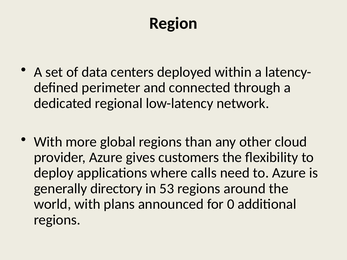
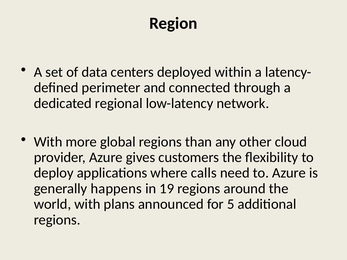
directory: directory -> happens (116, 189)
53: 53 -> 19 (167, 189)
0: 0 -> 5 (231, 204)
